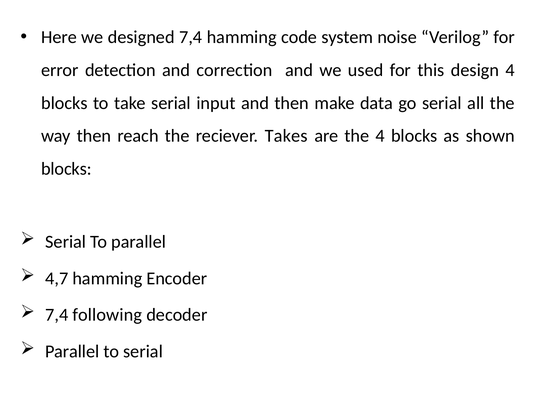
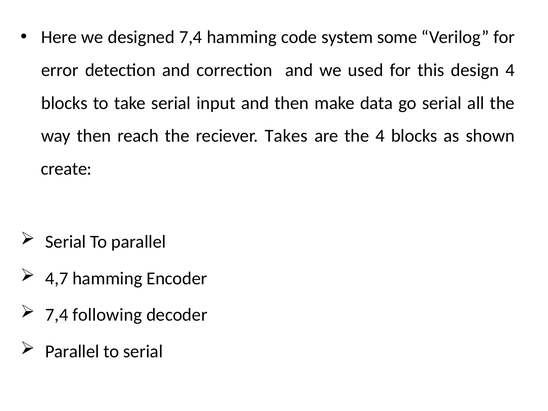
noise: noise -> some (397, 37)
blocks: blocks -> create (66, 169)
